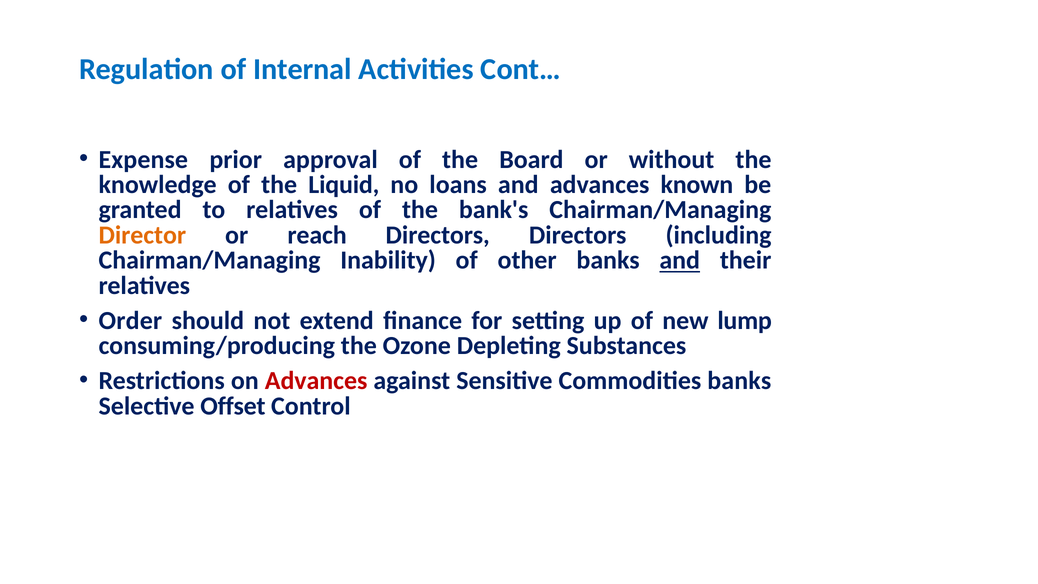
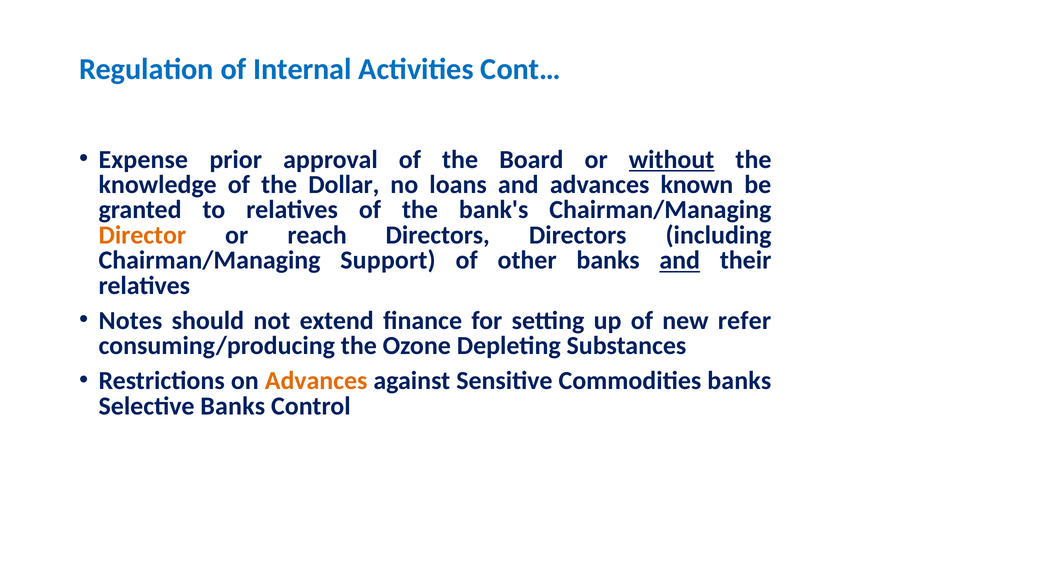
without underline: none -> present (672, 159)
Liquid: Liquid -> Dollar (344, 185)
Inability: Inability -> Support (388, 260)
Order: Order -> Notes (130, 320)
lump: lump -> refer (744, 320)
Advances colour: red -> orange (316, 381)
Selective Offset: Offset -> Banks (233, 406)
